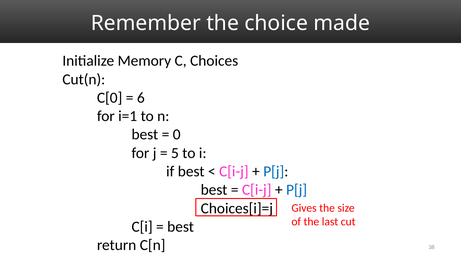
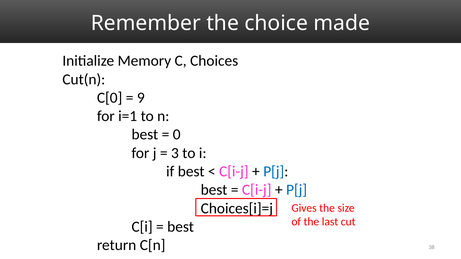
6: 6 -> 9 (141, 98)
5: 5 -> 3 (175, 153)
